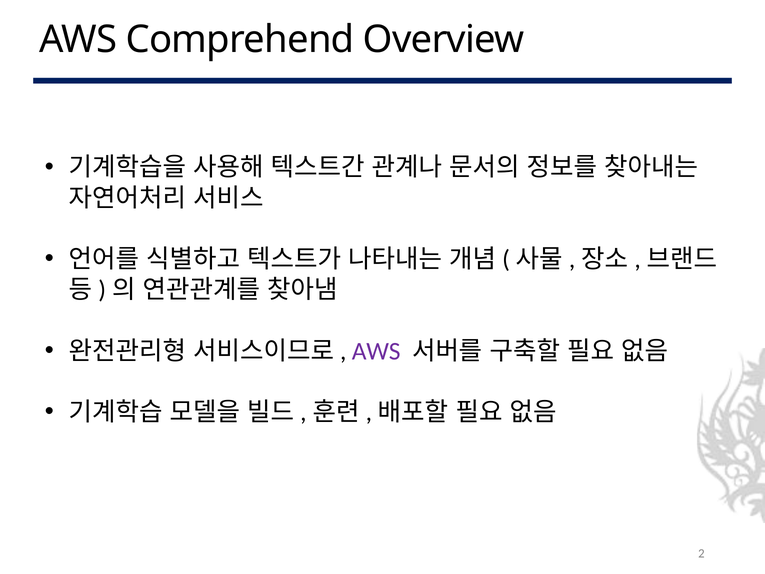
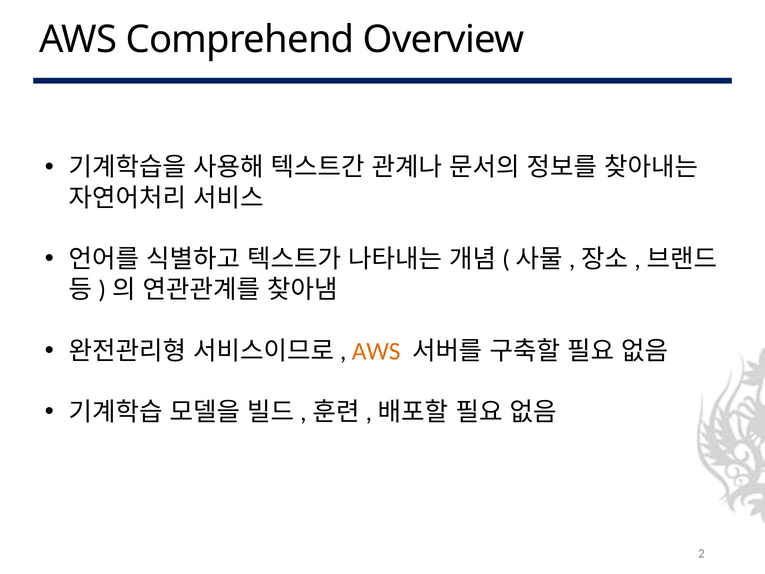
AWS colour: purple -> orange (376, 351)
